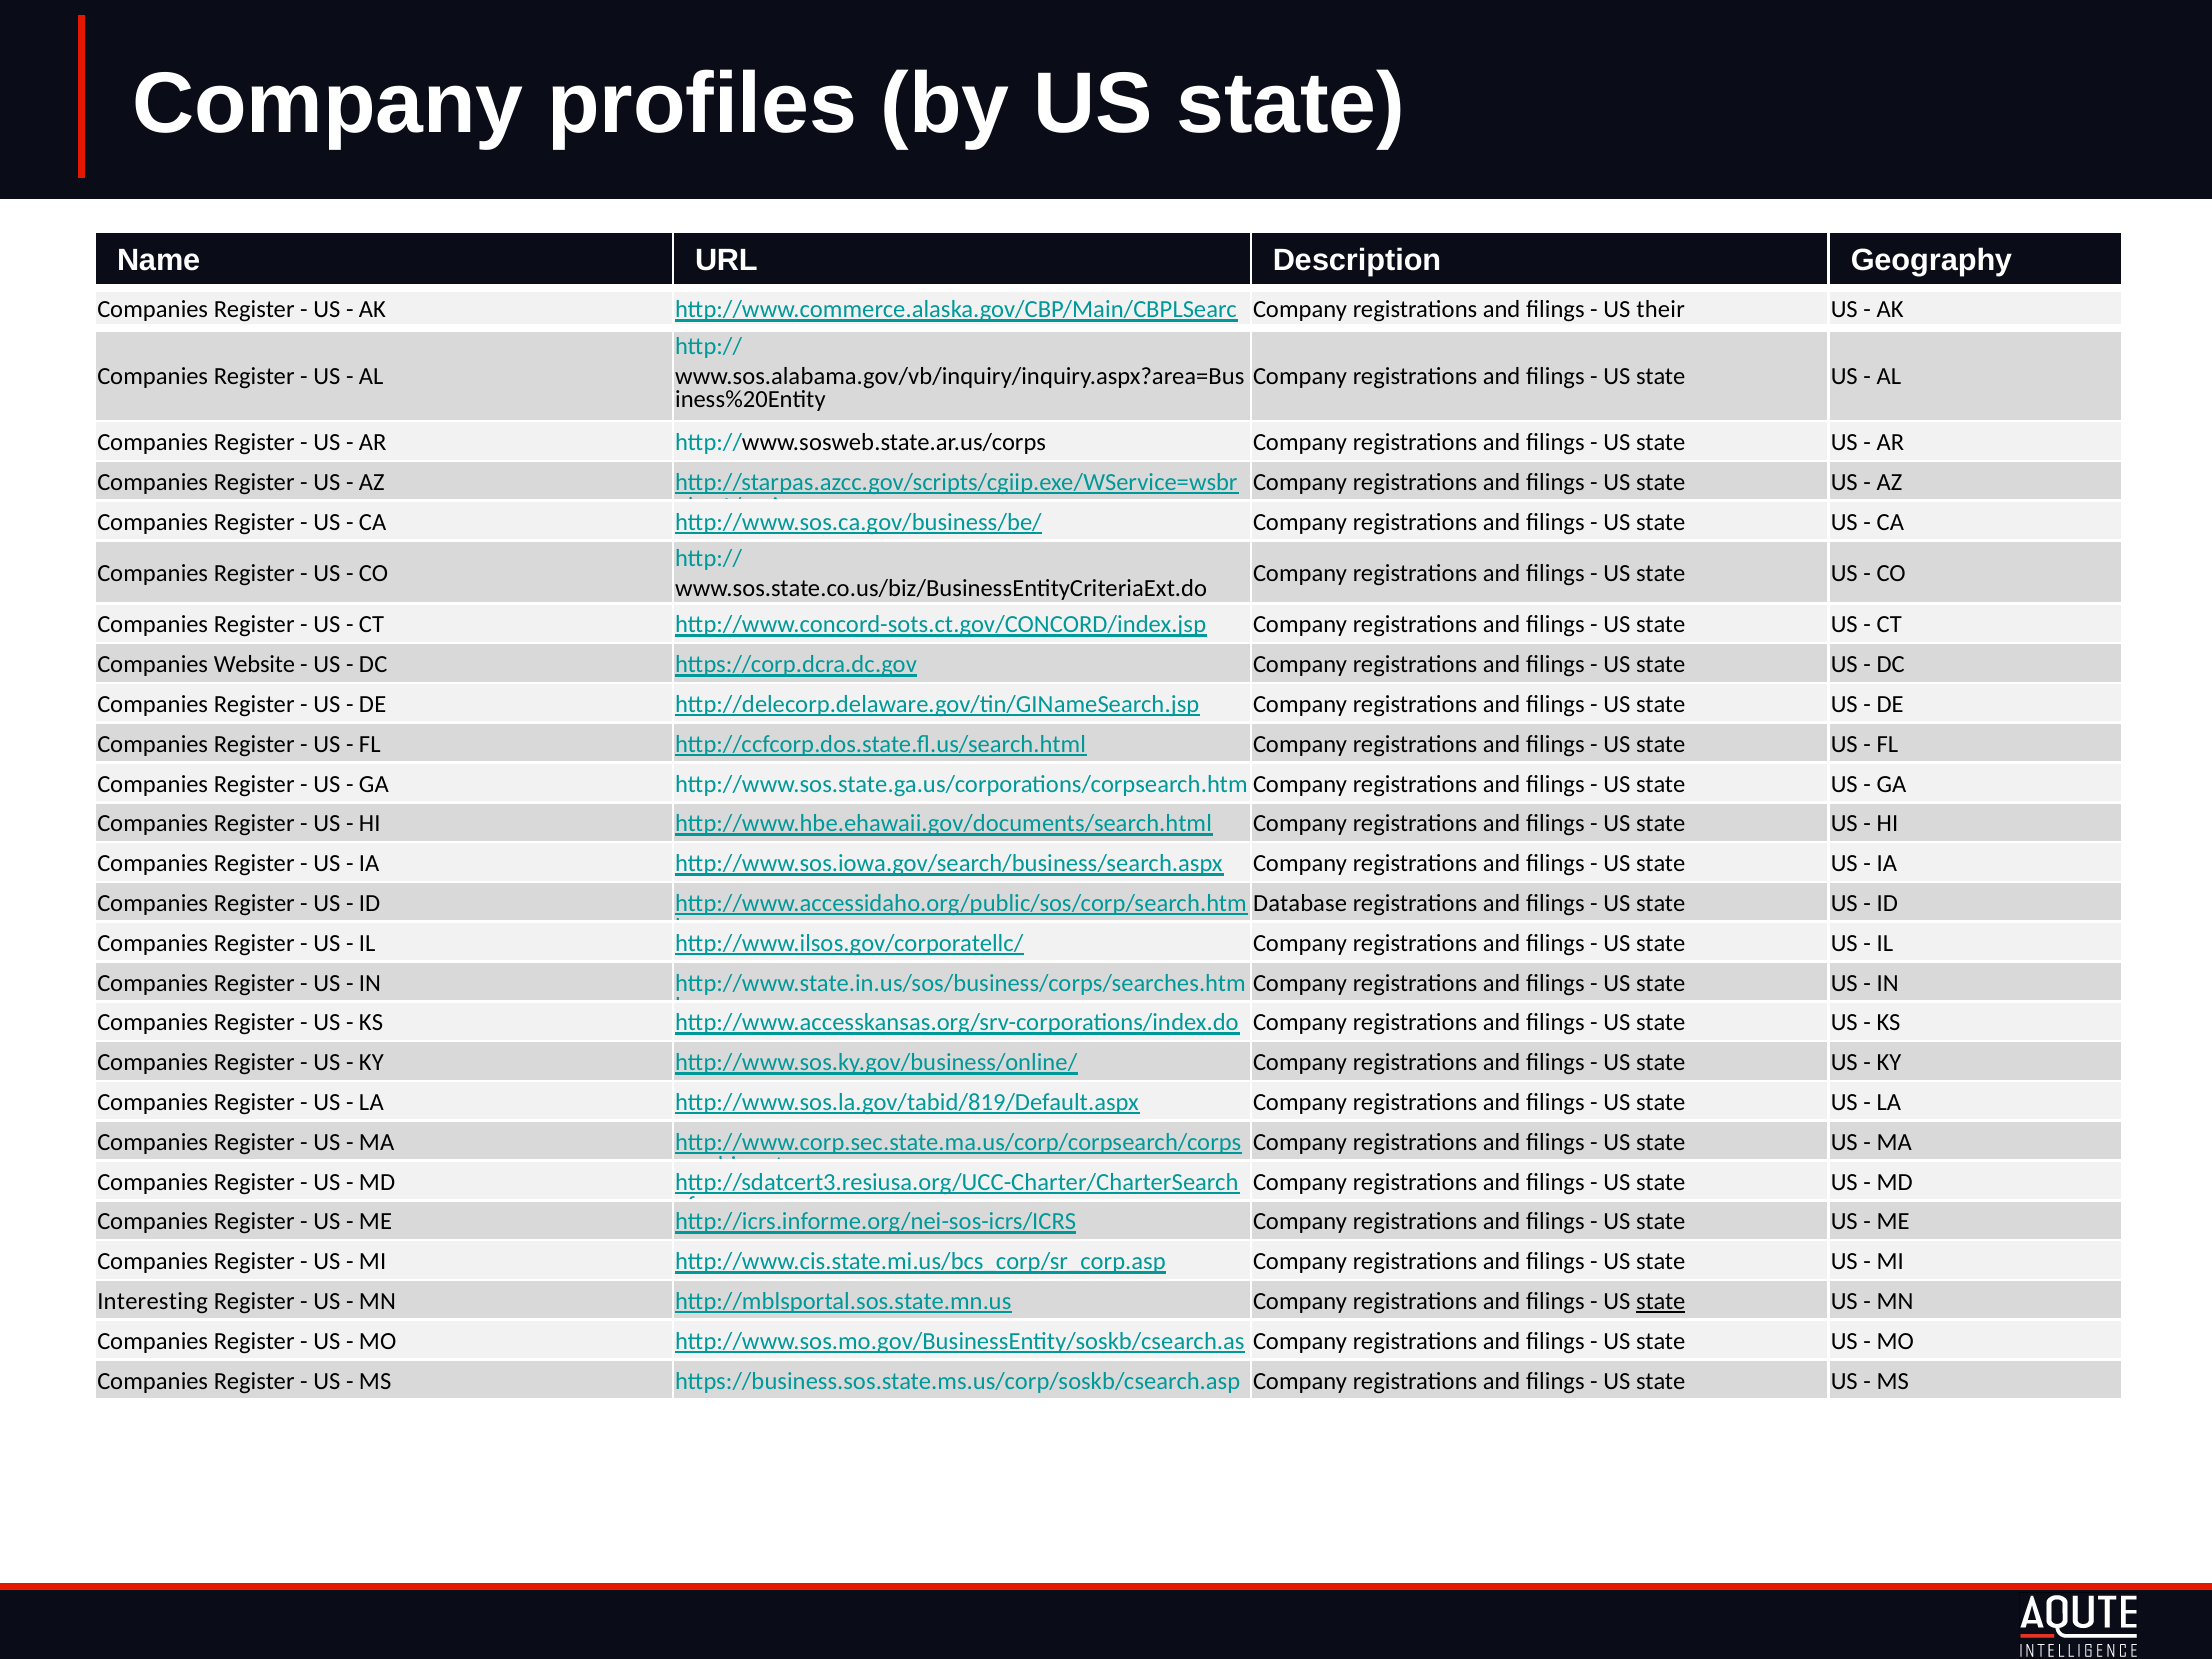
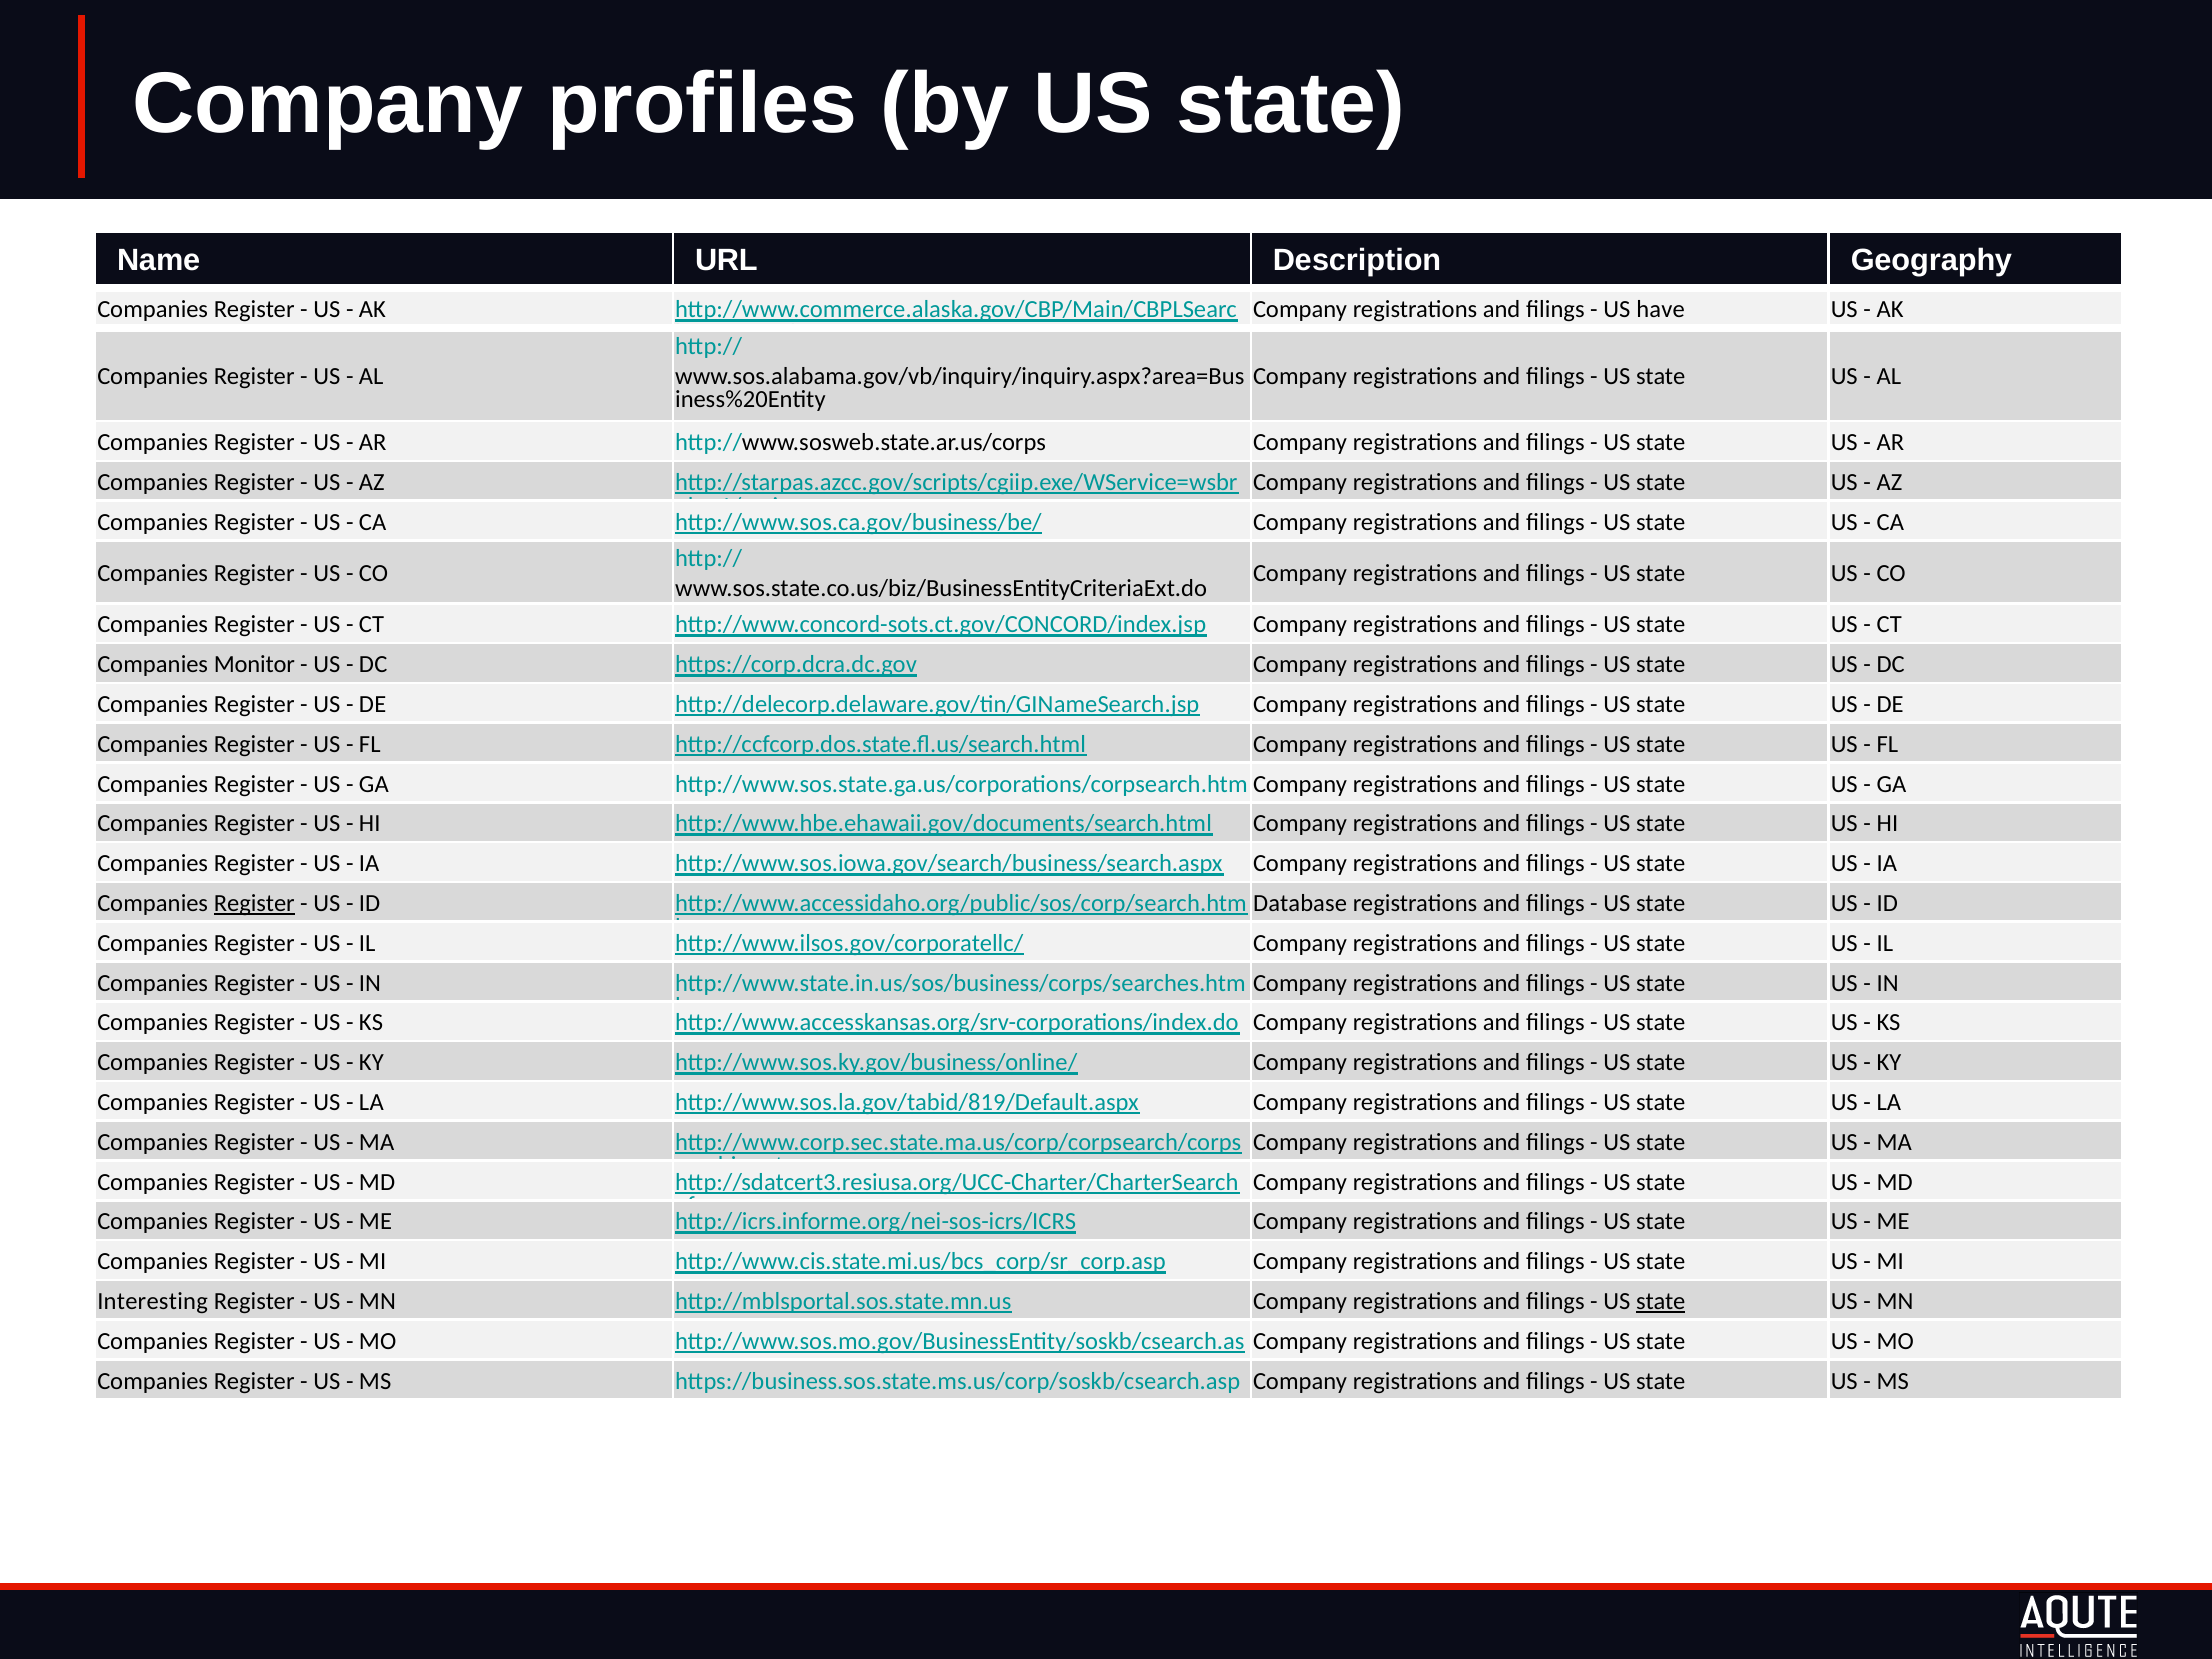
their: their -> have (1661, 310)
Website: Website -> Monitor (254, 665)
Register underline: none -> present (254, 903)
